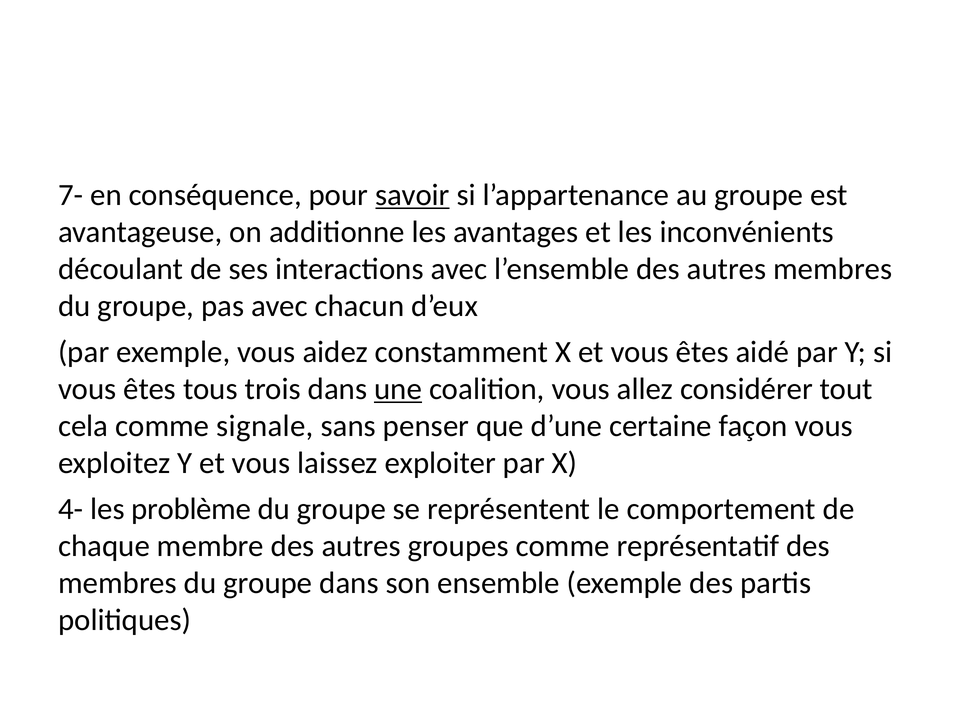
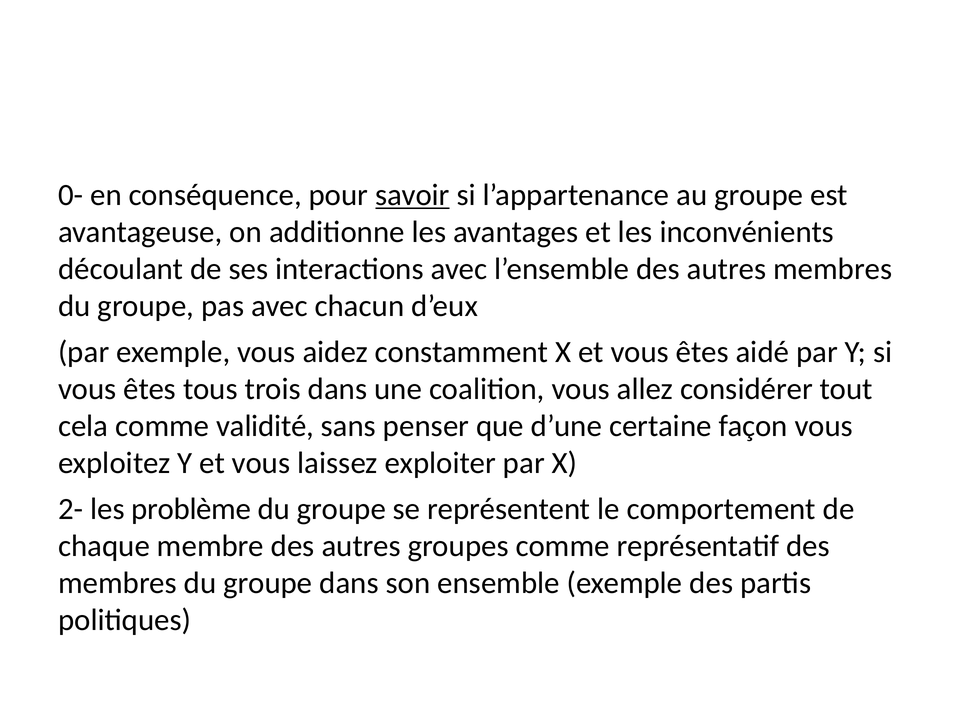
7-: 7- -> 0- (71, 195)
une underline: present -> none (398, 389)
signale: signale -> validité (265, 426)
4-: 4- -> 2- (71, 509)
